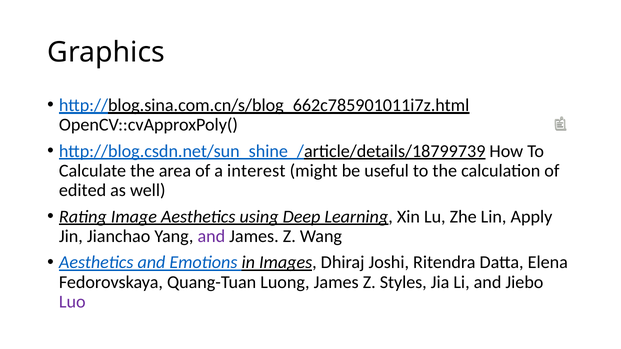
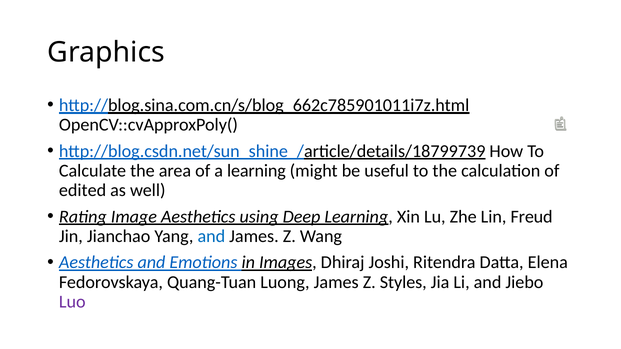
a interest: interest -> learning (256, 171)
Apply: Apply -> Freud (532, 217)
and colour: purple -> blue (211, 236)
